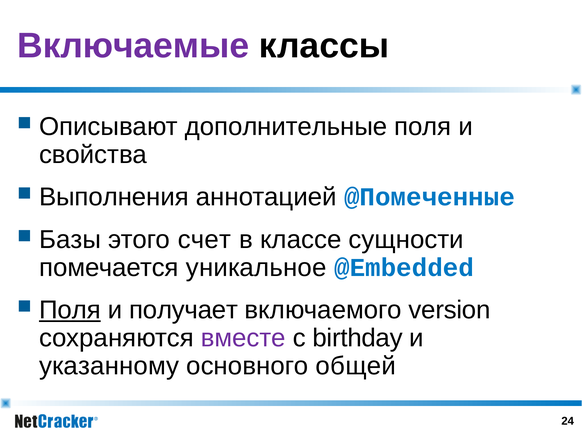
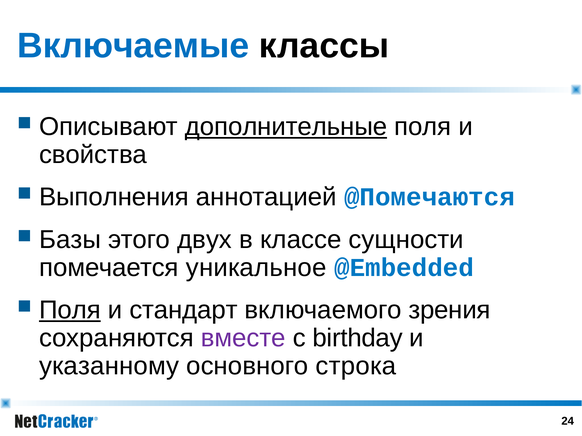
Включаемые colour: purple -> blue (133, 46)
дополнительные underline: none -> present (286, 127)
@Помеченные: @Помеченные -> @Помечаются (429, 197)
счет: счет -> двух (205, 240)
получает: получает -> стандарт (183, 310)
version: version -> зрения (450, 310)
общей: общей -> строка (356, 366)
